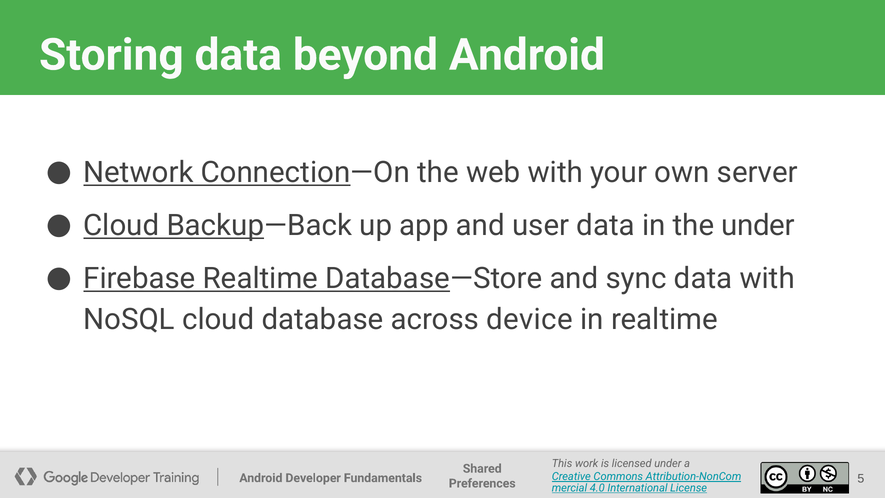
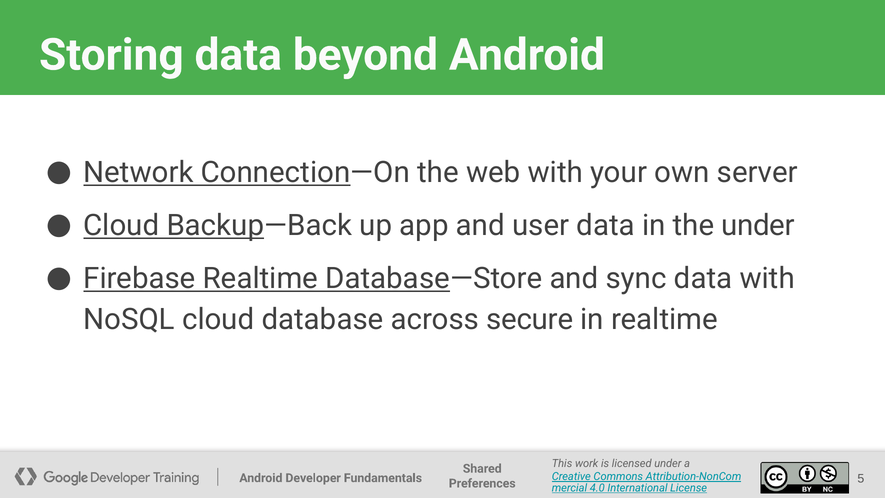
device: device -> secure (530, 319)
